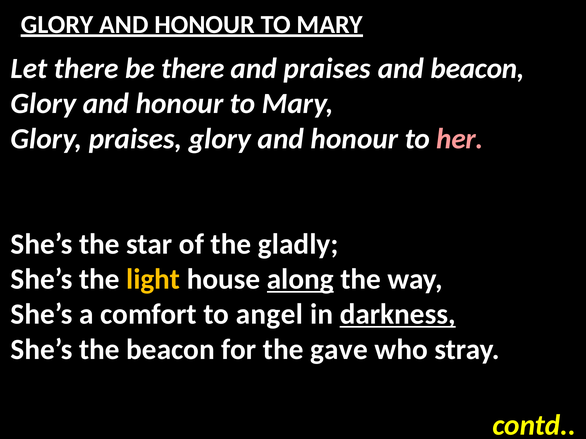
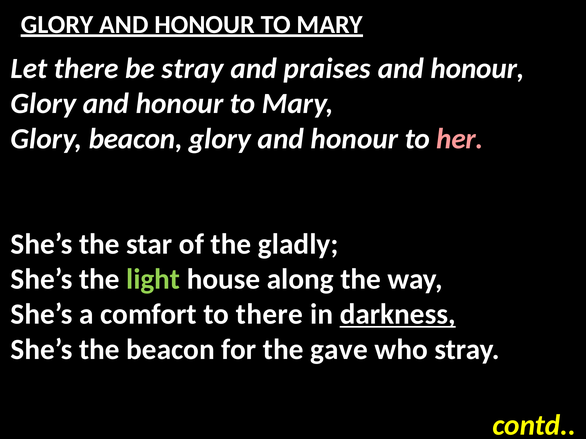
be there: there -> stray (193, 69)
beacon: beacon -> honour (477, 69)
Glory praises: praises -> beacon (136, 139)
light colour: yellow -> light green (153, 279)
along underline: present -> none (300, 279)
to angel: angel -> there (269, 315)
